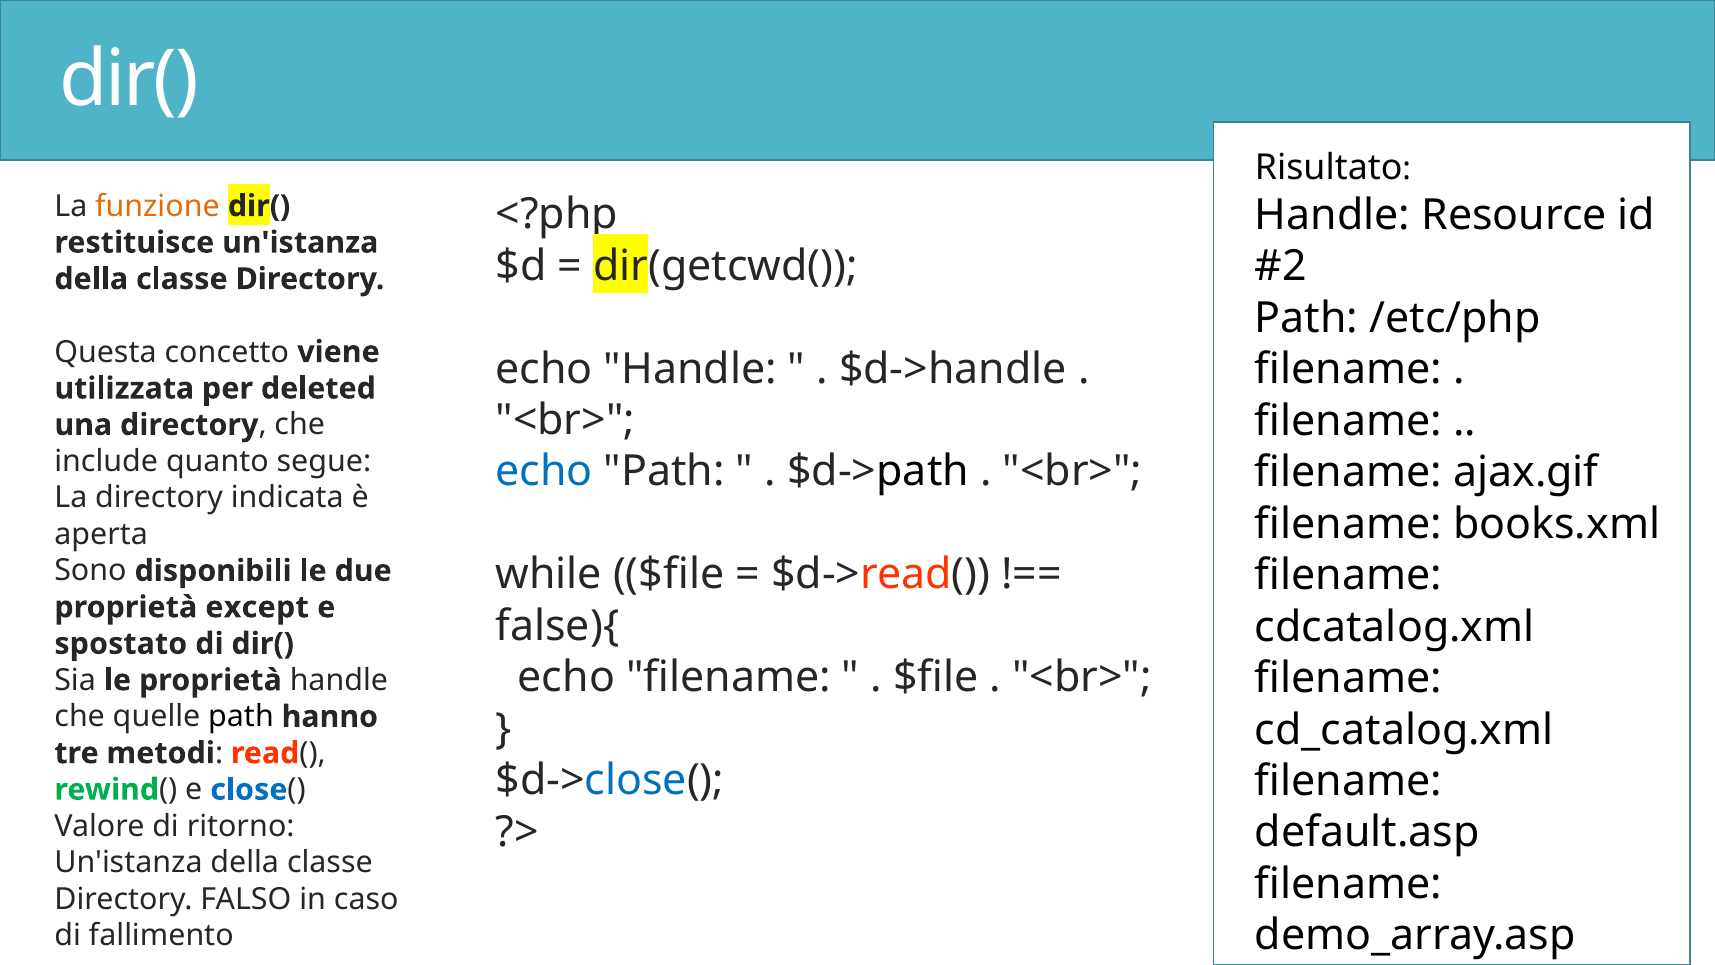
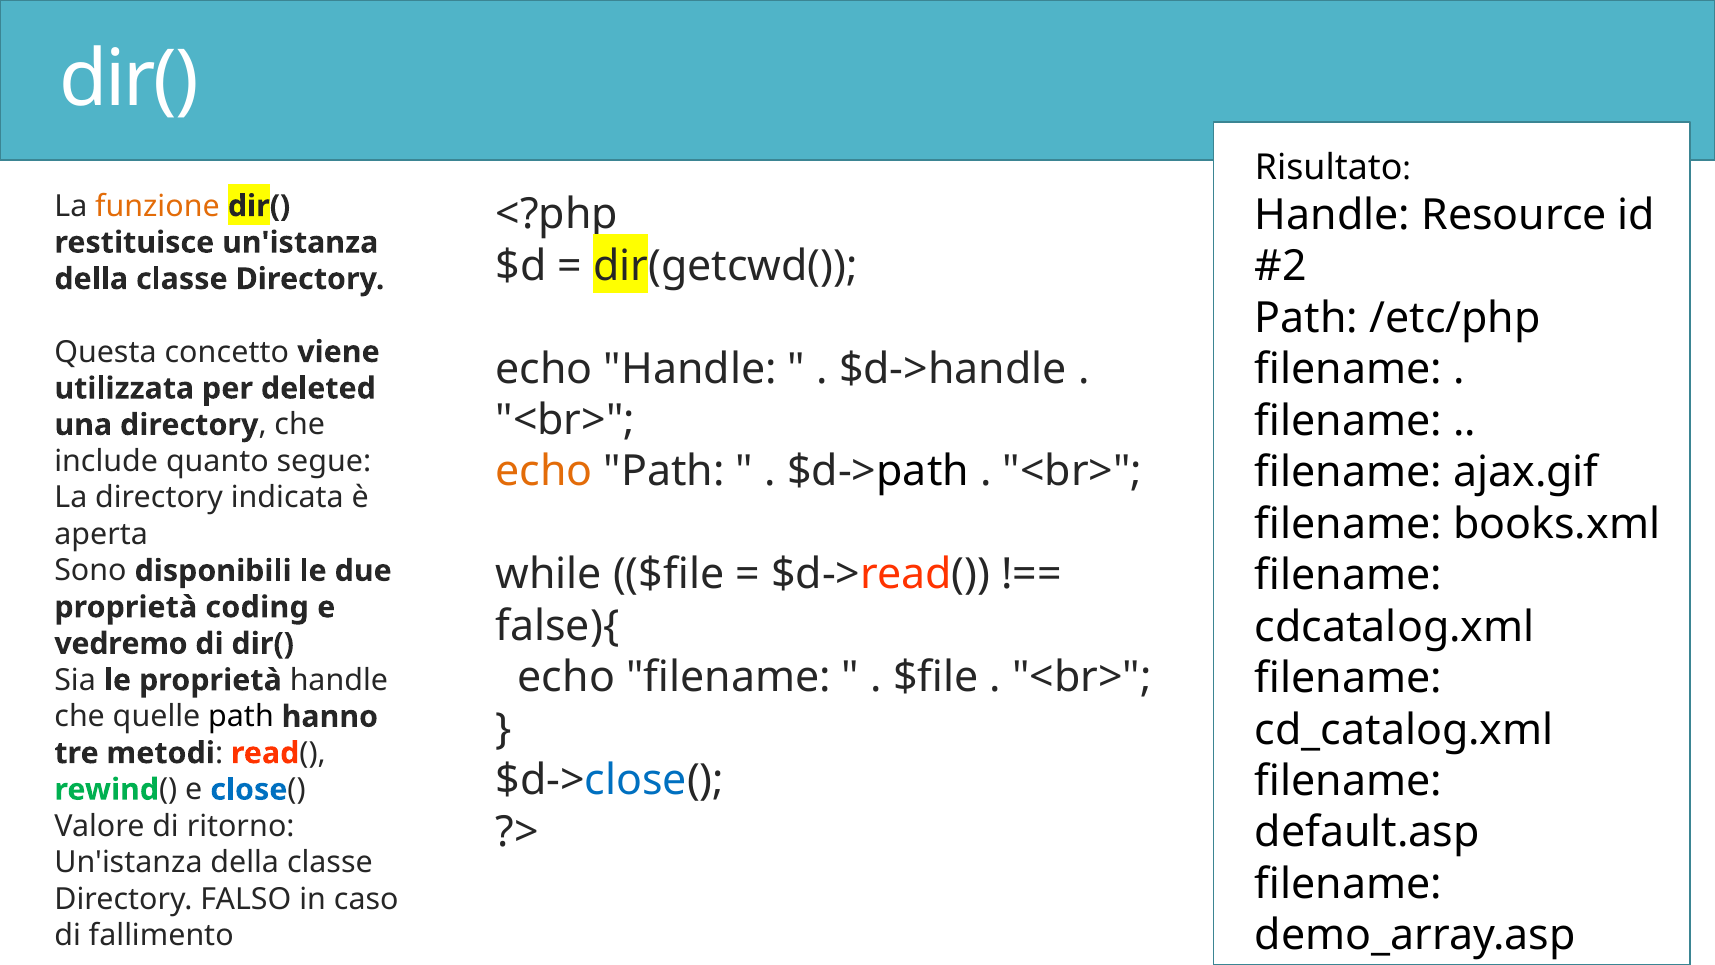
echo colour: blue -> orange (544, 472)
except: except -> coding (257, 607)
spostato: spostato -> vedremo (121, 644)
